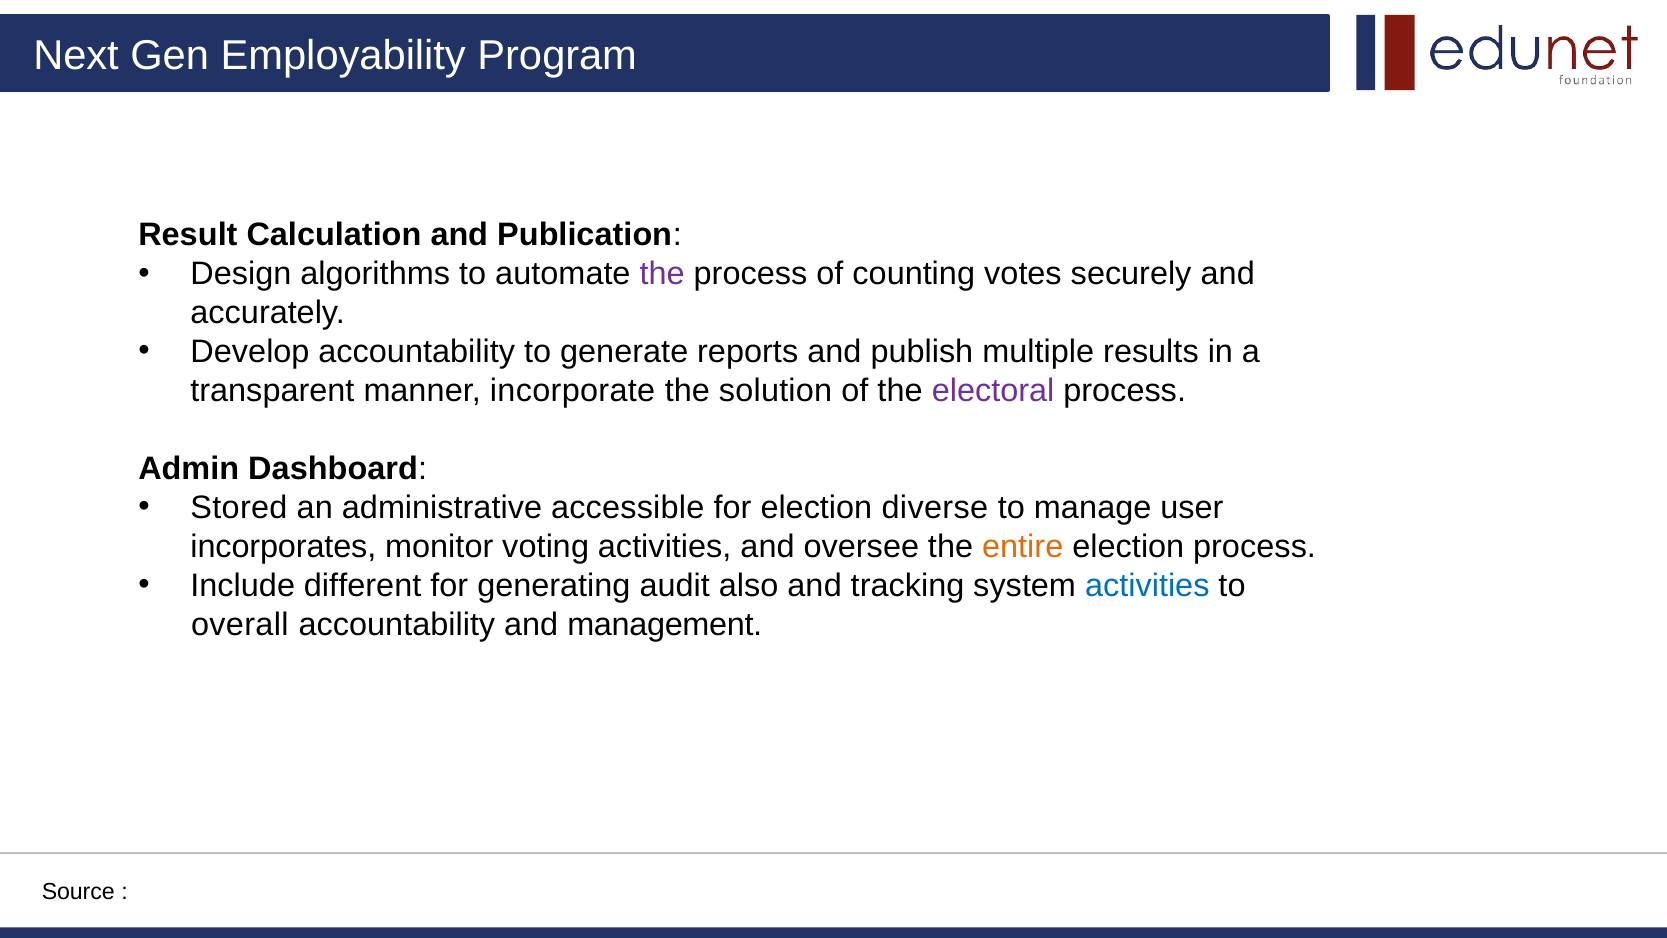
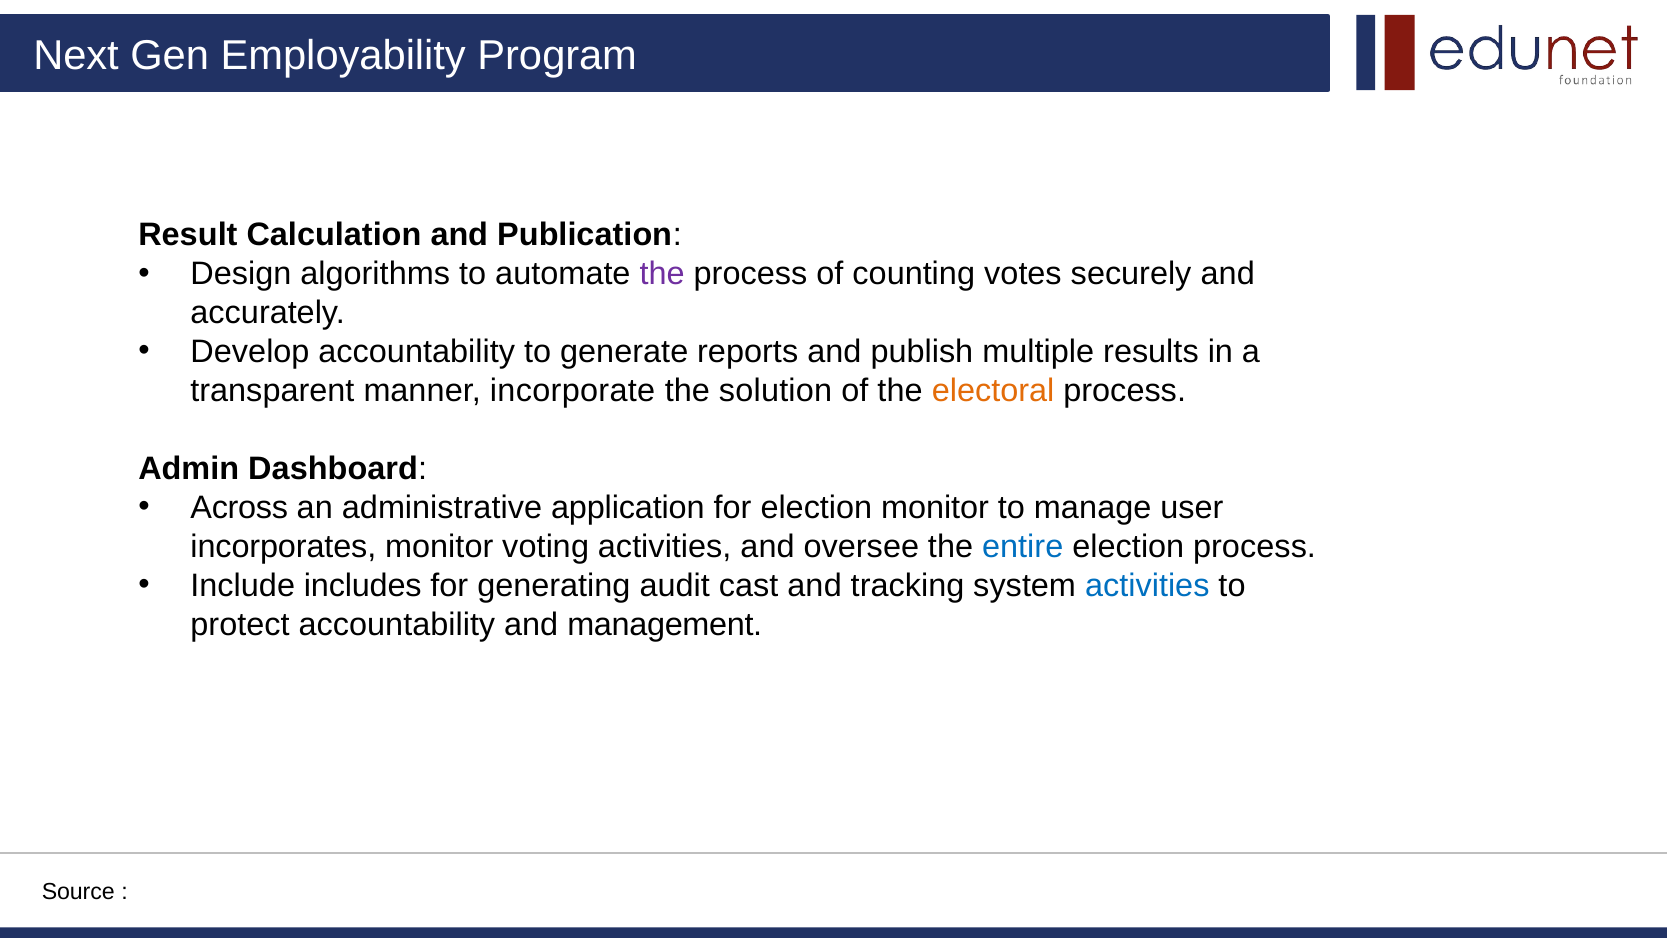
electoral colour: purple -> orange (993, 391)
Stored: Stored -> Across (239, 508)
accessible: accessible -> application (628, 508)
election diverse: diverse -> monitor (935, 508)
entire colour: orange -> blue (1023, 546)
different: different -> includes (363, 585)
also: also -> cast (749, 585)
overall: overall -> protect (240, 624)
